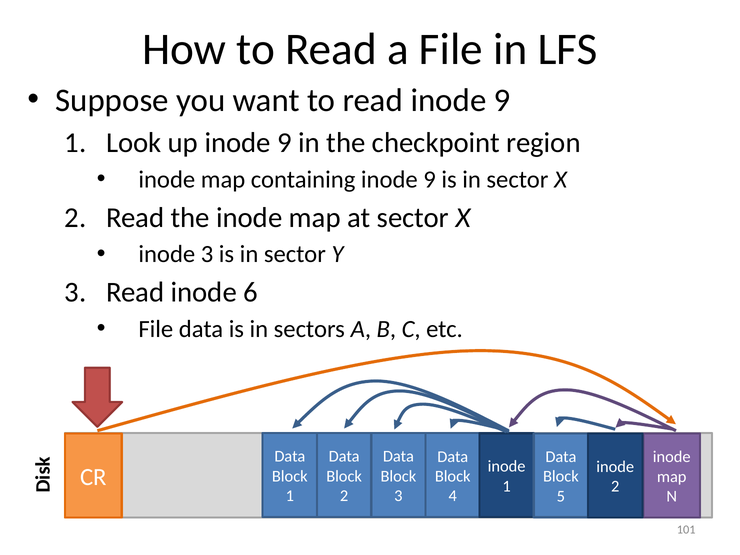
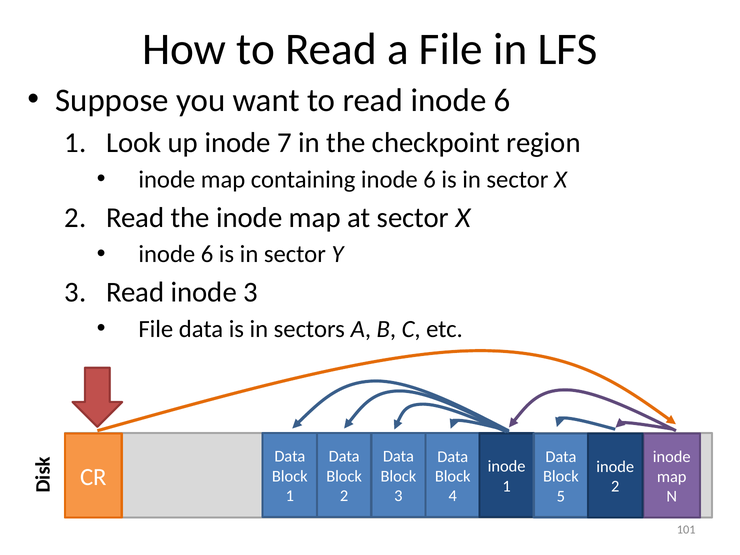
read inode 9: 9 -> 6 (502, 100)
up inode 9: 9 -> 7 (285, 143)
containing inode 9: 9 -> 6 (430, 180)
3: 3 -> 6 (207, 254)
inode 6: 6 -> 3 (251, 292)
